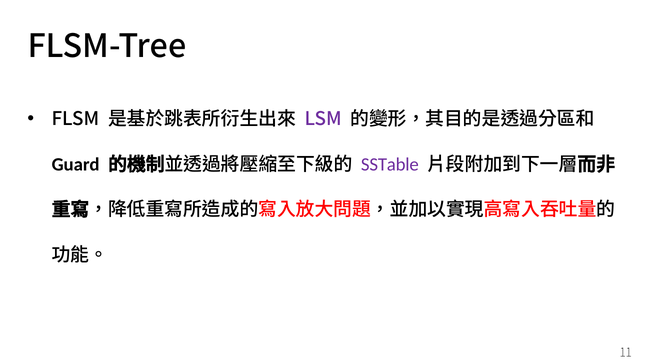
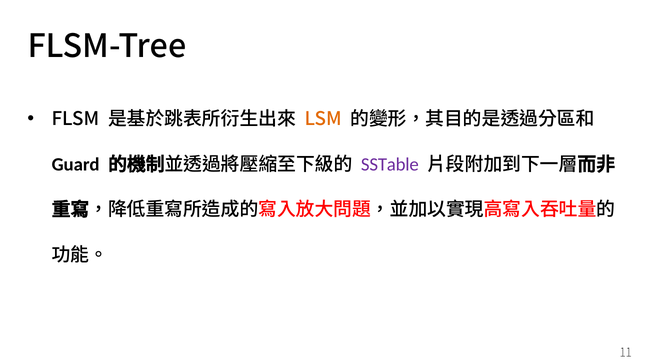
LSM colour: purple -> orange (323, 119)
